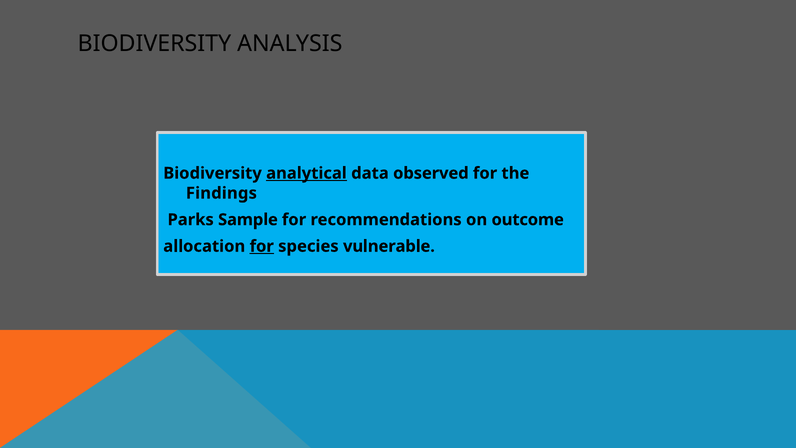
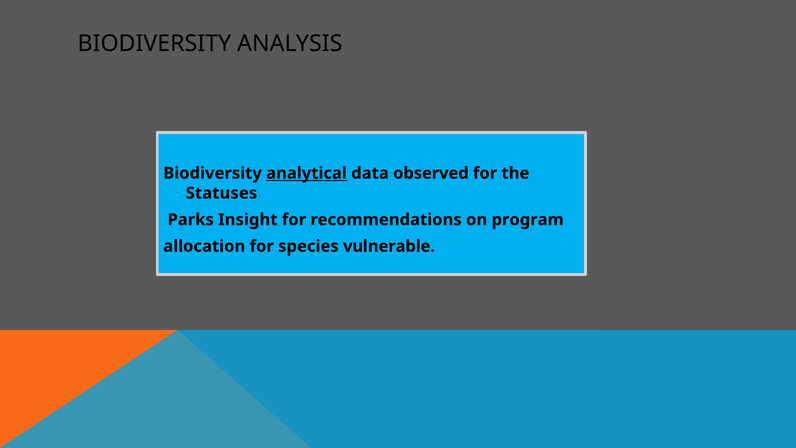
Findings: Findings -> Statuses (221, 193)
Sample: Sample -> Insight (248, 220)
outcome: outcome -> program (528, 220)
for underline: present -> none (262, 246)
